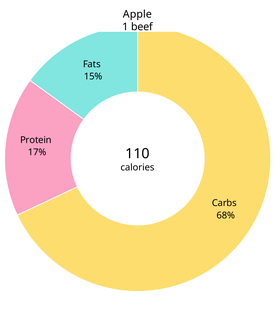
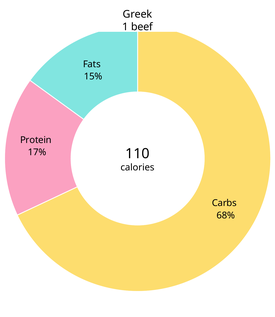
Apple: Apple -> Greek (138, 14)
